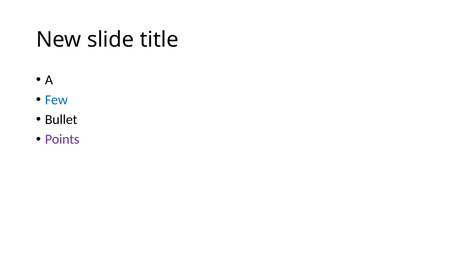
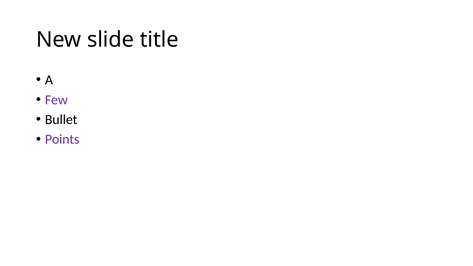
Few colour: blue -> purple (56, 100)
